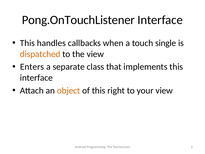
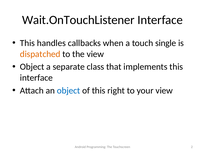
Pong.OnTouchListener: Pong.OnTouchListener -> Wait.OnTouchListener (78, 20)
Enters: Enters -> Object (32, 67)
object colour: orange -> blue (69, 90)
